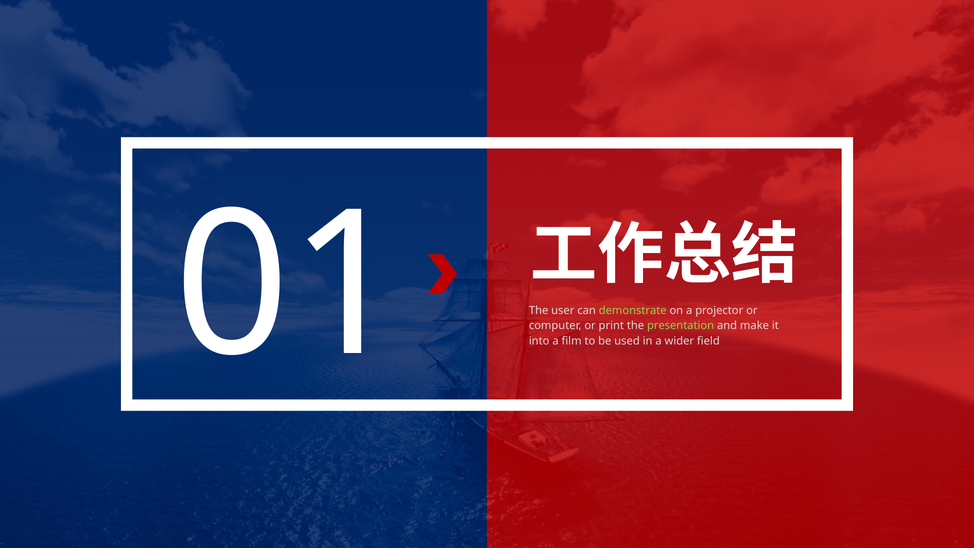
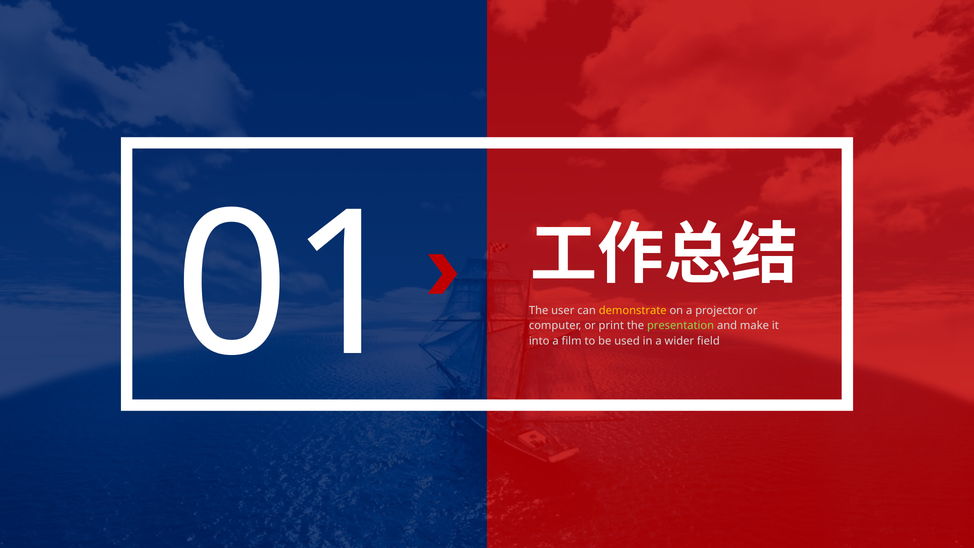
demonstrate colour: light green -> yellow (633, 310)
